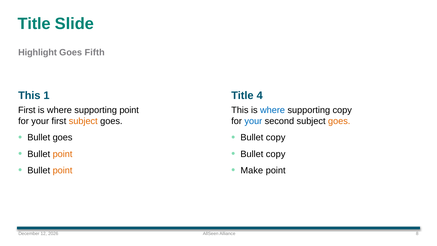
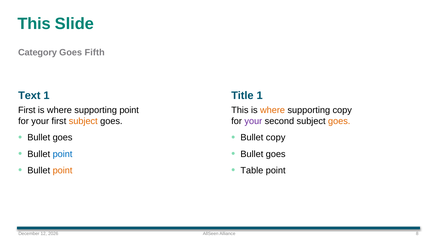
Title: Title -> This (34, 24)
Highlight: Highlight -> Category (38, 53)
This: This -> Text (29, 96)
Title 4: 4 -> 1 (260, 96)
where colour: blue -> orange (273, 110)
your colour: blue -> purple (253, 121)
point colour: orange -> blue (63, 154)
copy: copy -> goes (276, 154)
Make: Make -> Table (252, 170)
